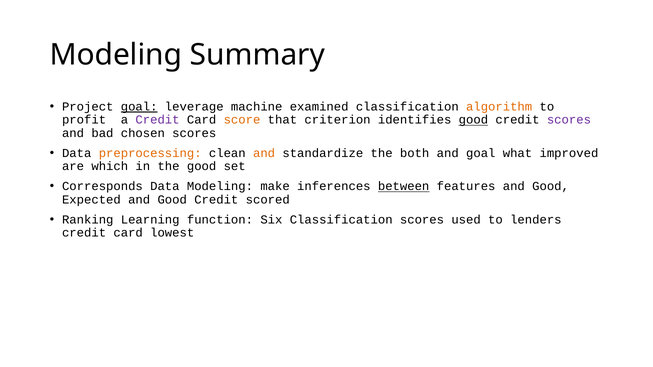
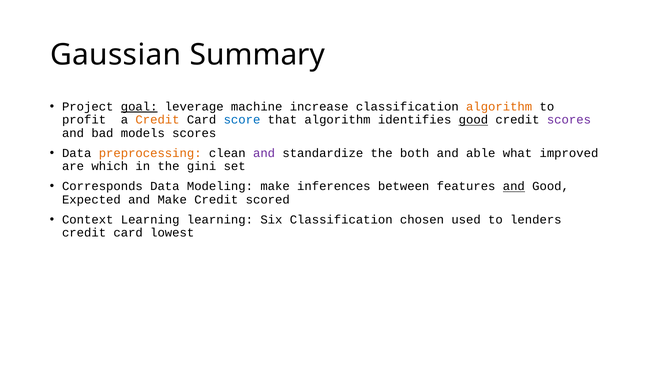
Modeling: Modeling -> Gaussian (116, 55)
examined: examined -> increase (319, 107)
Credit colour: purple -> orange (158, 120)
score colour: orange -> blue (242, 120)
that criterion: criterion -> algorithm (338, 120)
chosen: chosen -> models (143, 133)
and colour: orange -> purple (264, 153)
and goal: goal -> able (481, 153)
the good: good -> gini (202, 166)
between underline: present -> none (404, 187)
and underline: none -> present (514, 187)
Good: Good -> Make (172, 200)
Ranking: Ranking -> Context (88, 220)
Learning function: function -> learning (220, 220)
Classification scores: scores -> chosen (422, 220)
